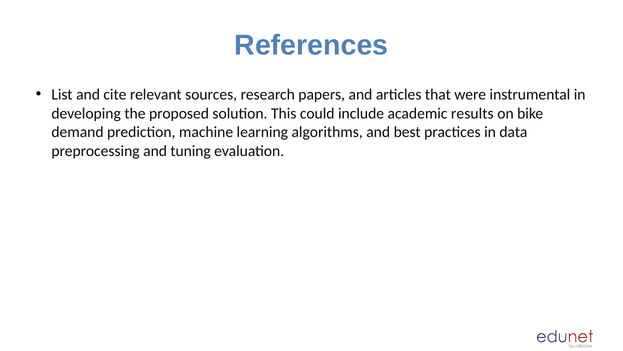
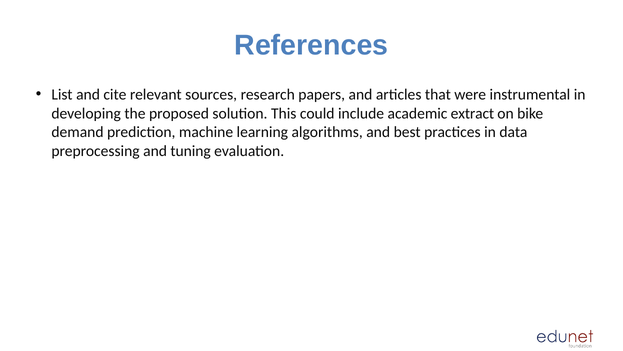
results: results -> extract (472, 113)
